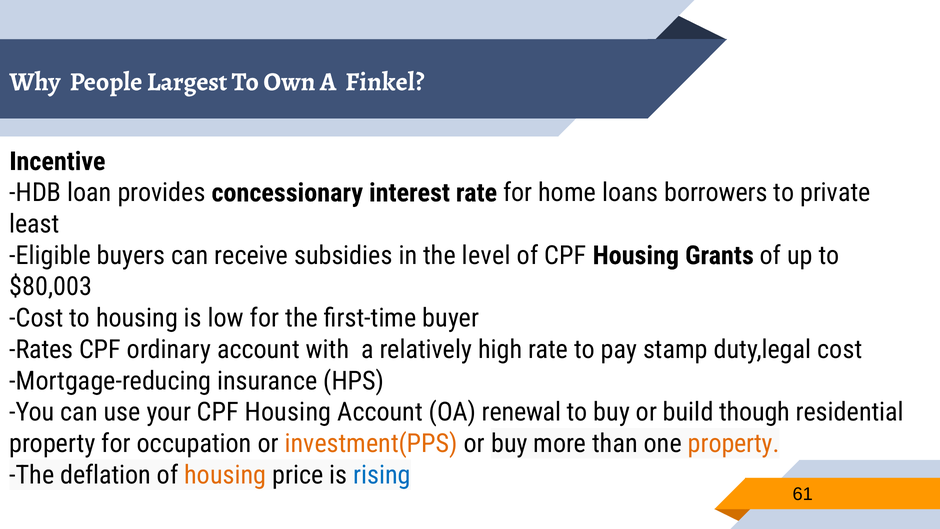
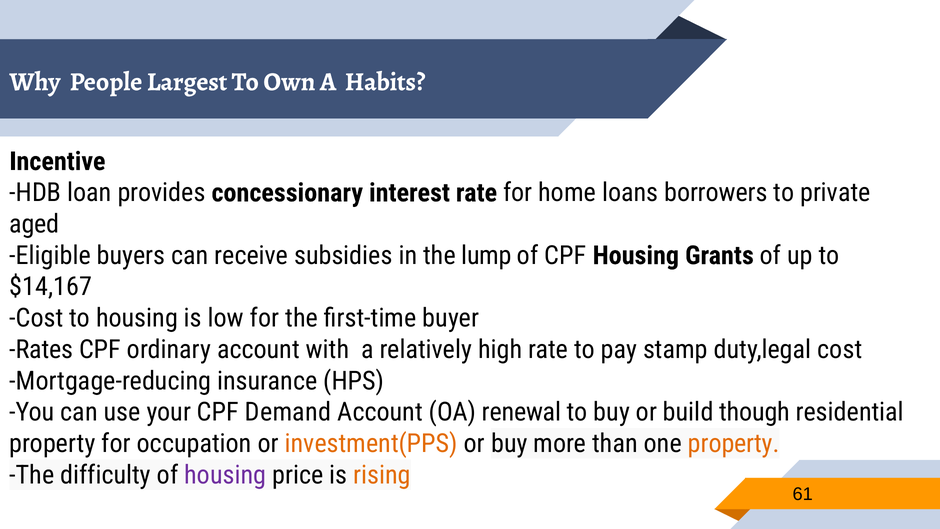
Finkel: Finkel -> Habits (385, 82)
least: least -> aged (34, 224)
level: level -> lump (486, 255)
$80,003: $80,003 -> $14,167 (51, 287)
your CPF Housing: Housing -> Demand (288, 412)
deflation: deflation -> difficulty (106, 475)
housing colour: orange -> purple (225, 475)
rising colour: blue -> orange (382, 475)
